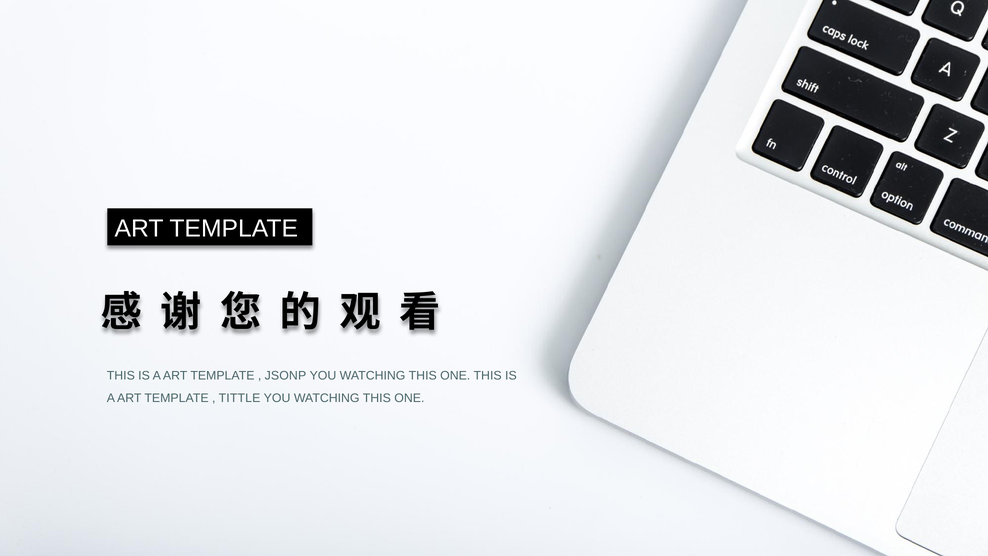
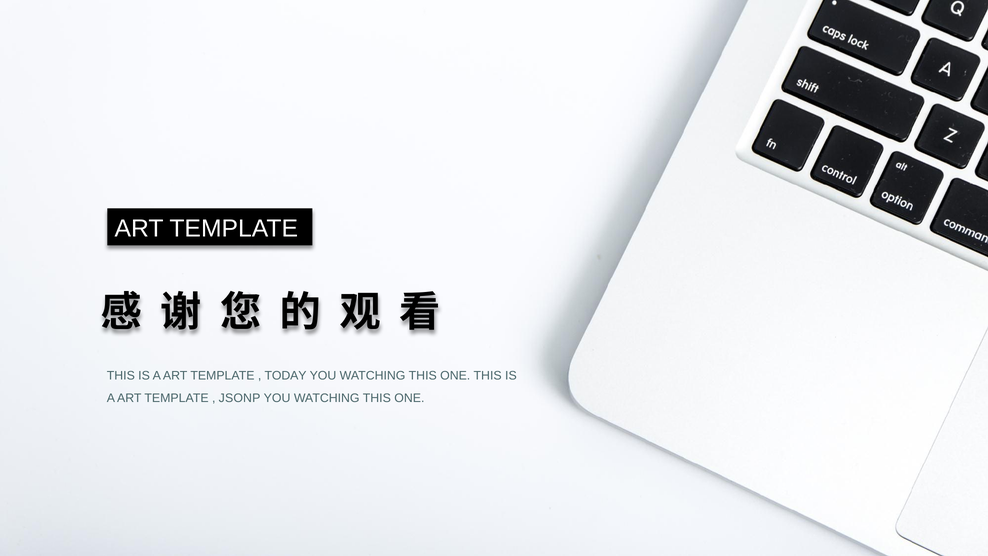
JSONP: JSONP -> TODAY (286, 376)
TITTLE: TITTLE -> JSONP (240, 398)
